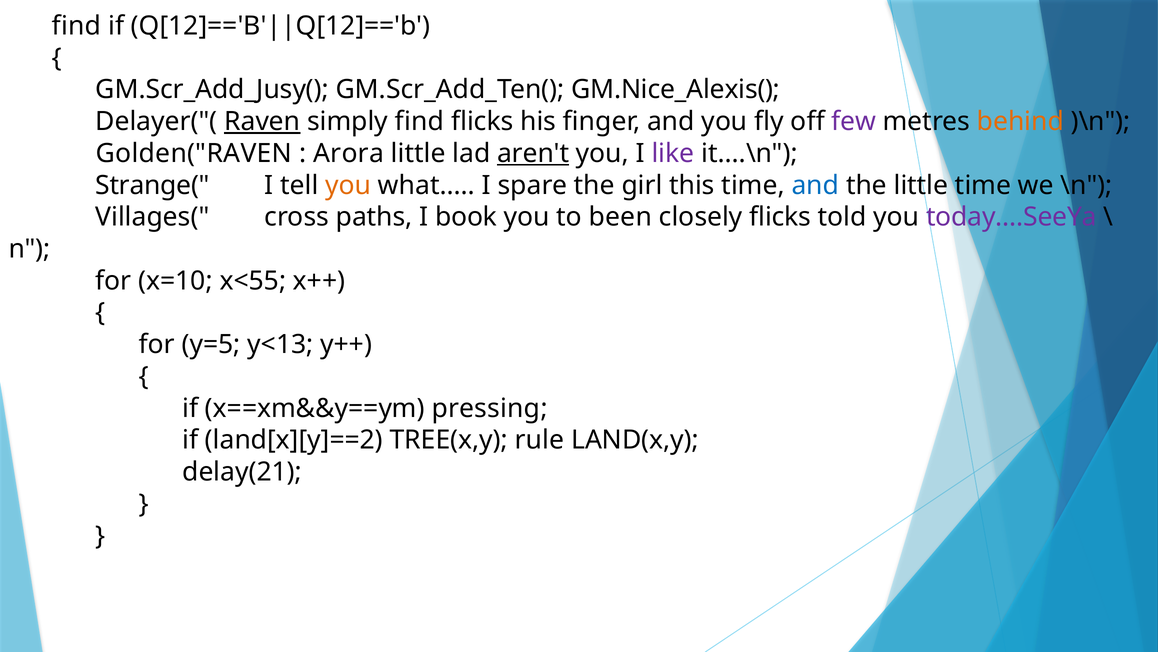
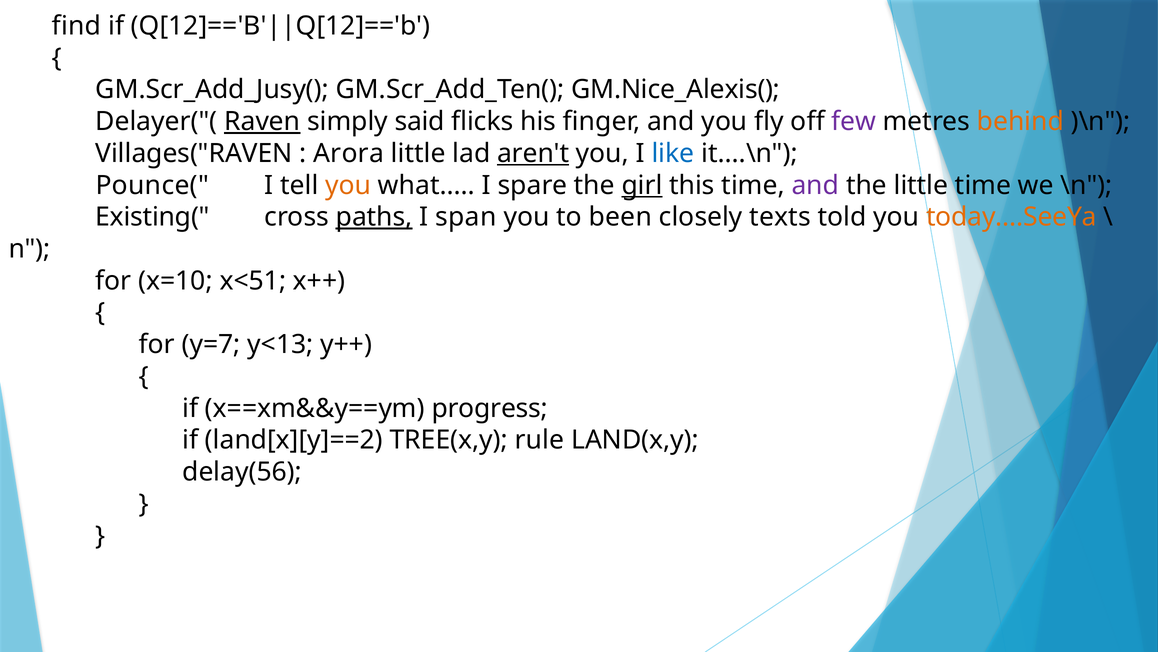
simply find: find -> said (420, 121)
Golden("RAVEN: Golden("RAVEN -> Villages("RAVEN (194, 153)
like colour: purple -> blue (673, 153)
Strange(: Strange( -> Pounce( (152, 185)
girl underline: none -> present (642, 185)
and colour: blue -> purple (815, 185)
Villages(: Villages( -> Existing( (153, 217)
paths underline: none -> present (374, 217)
book: book -> span (466, 217)
closely flicks: flicks -> texts (780, 217)
today....SeeYa colour: purple -> orange (1011, 217)
x<55: x<55 -> x<51 (253, 281)
y=5: y=5 -> y=7 (211, 344)
pressing: pressing -> progress (490, 408)
delay(21: delay(21 -> delay(56 (242, 472)
